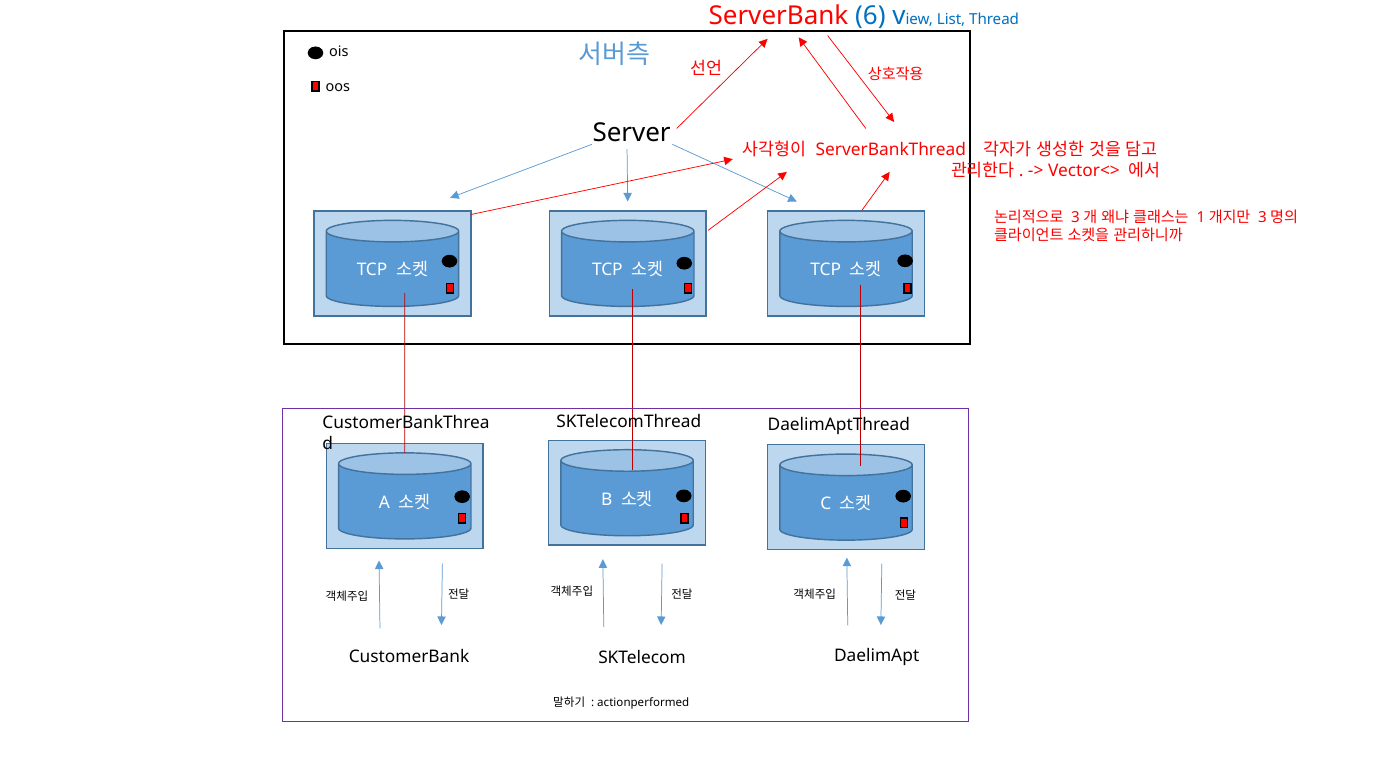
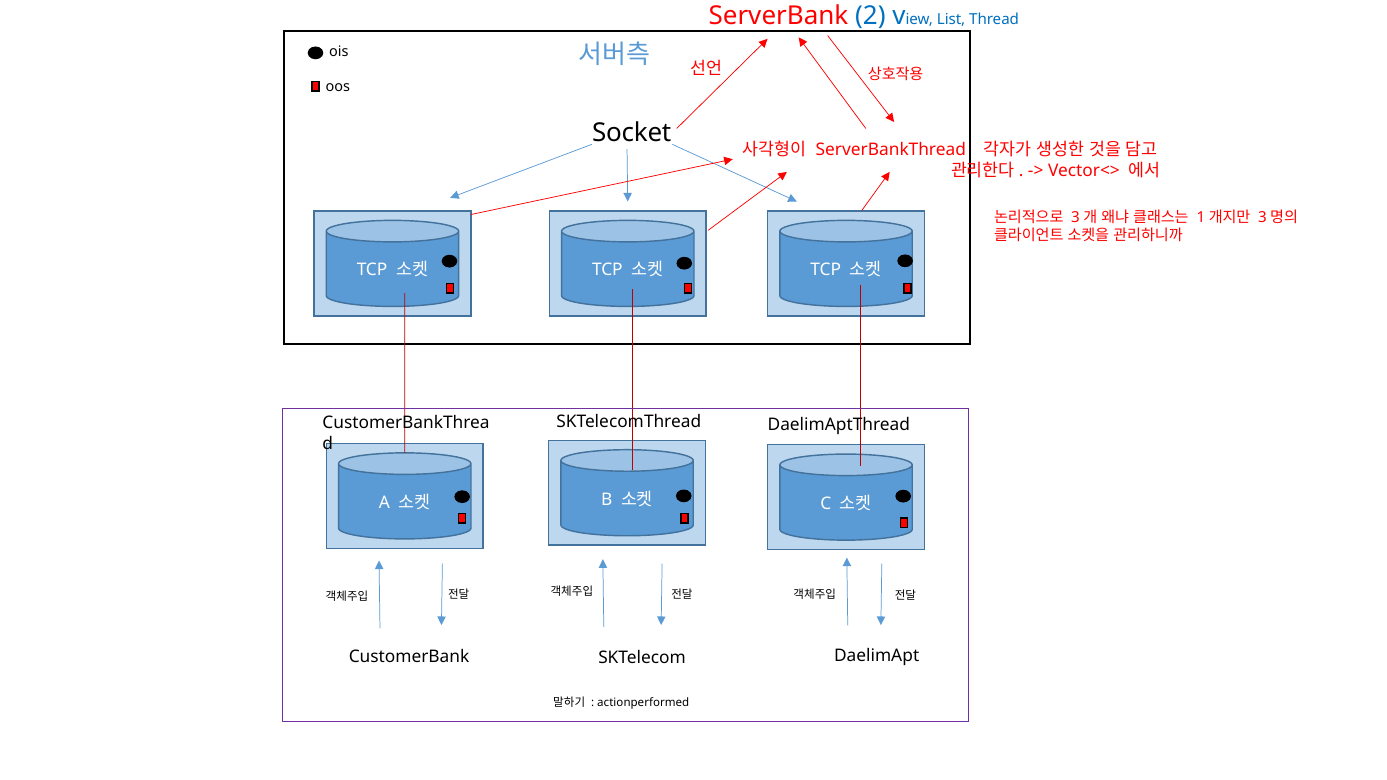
6: 6 -> 2 (870, 16)
Server: Server -> Socket (632, 133)
